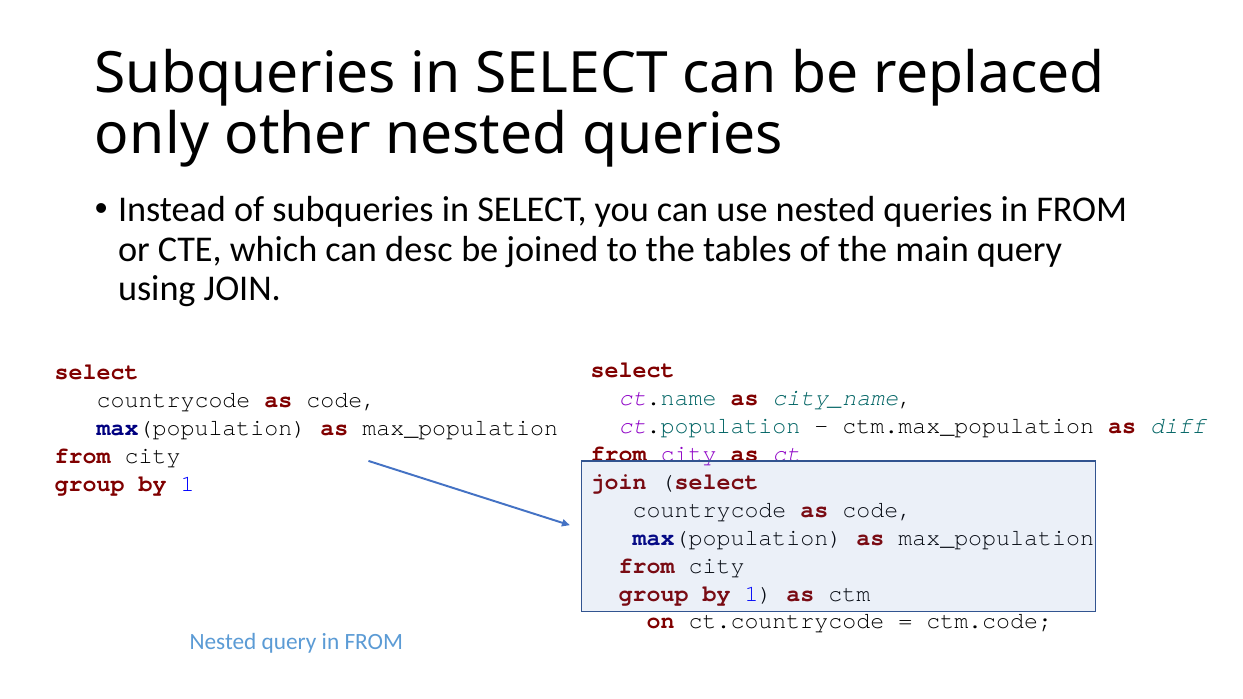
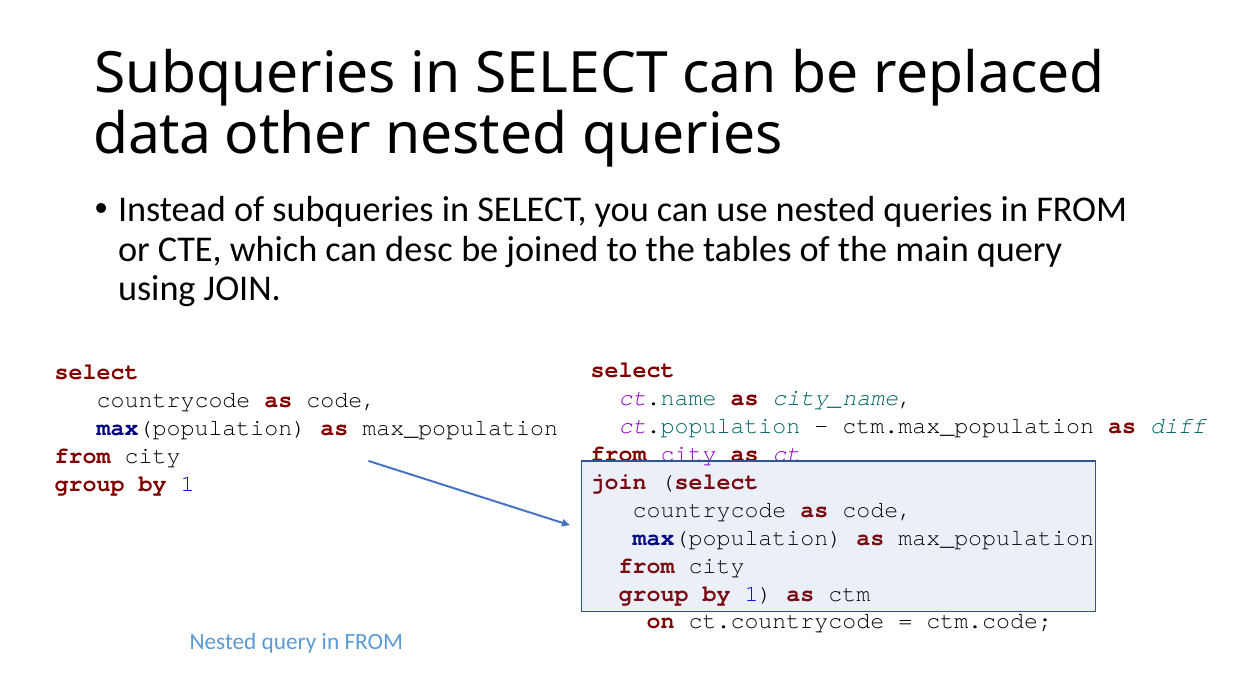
only: only -> data (153, 135)
